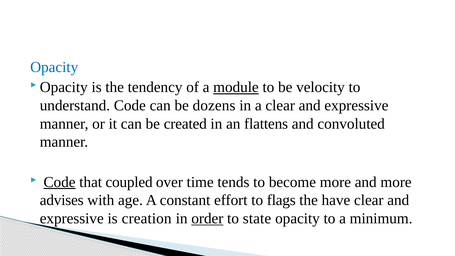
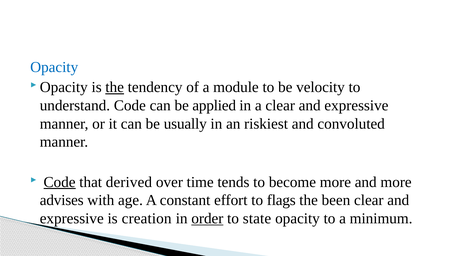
the underline: none -> present (115, 87)
module underline: present -> none (236, 87)
dozens: dozens -> applied (214, 105)
created: created -> usually (185, 124)
flattens: flattens -> riskiest (266, 124)
coupled: coupled -> derived (129, 182)
have: have -> been (336, 200)
